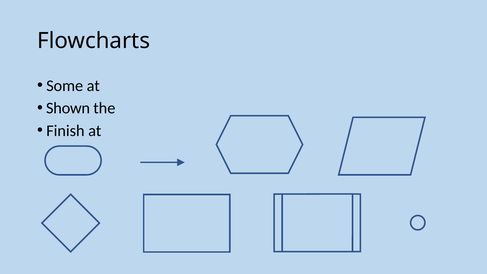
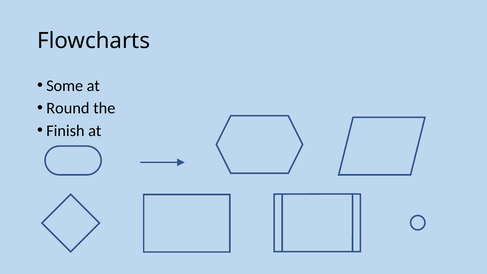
Shown: Shown -> Round (68, 108)
